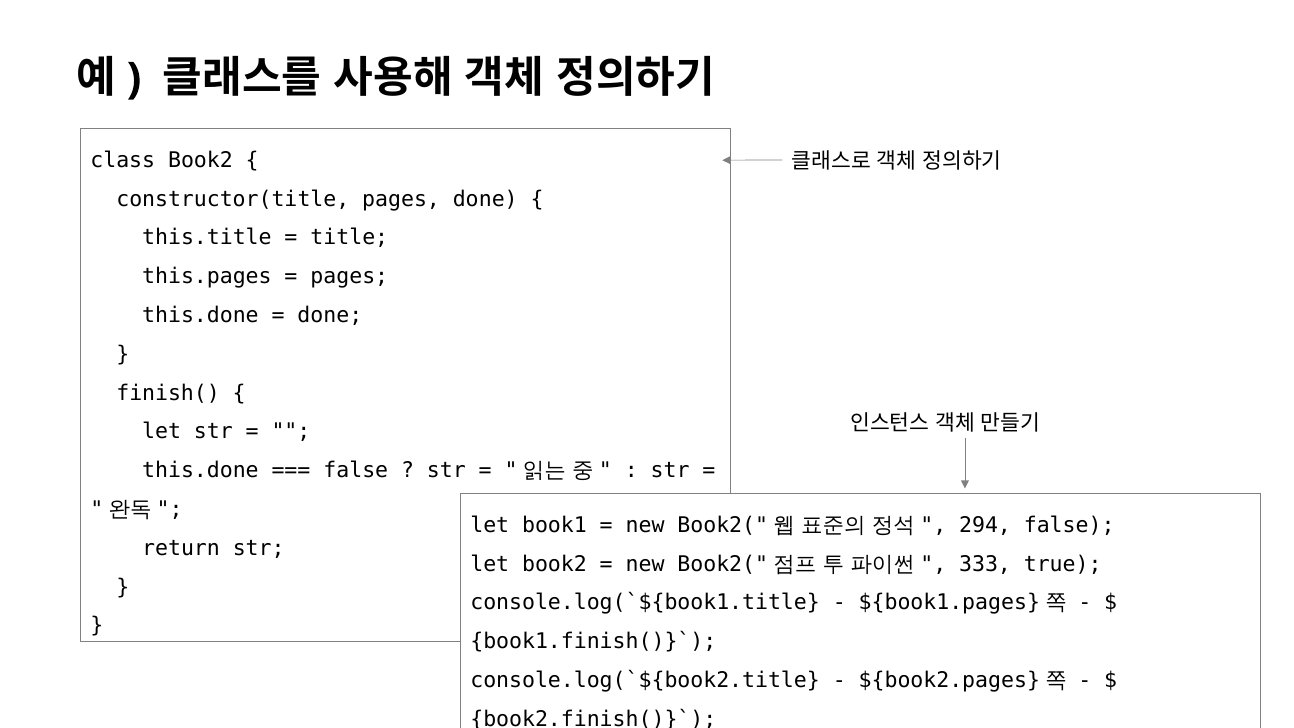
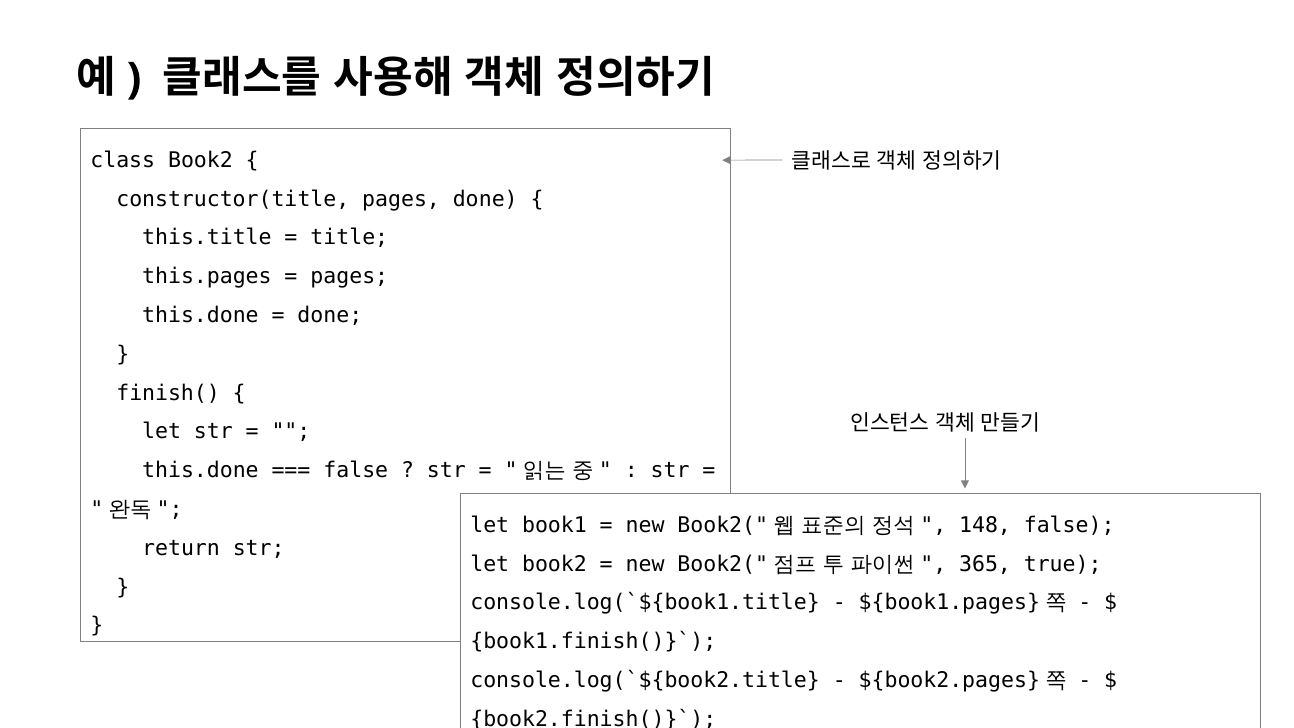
294: 294 -> 148 (985, 525)
333: 333 -> 365 (985, 564)
